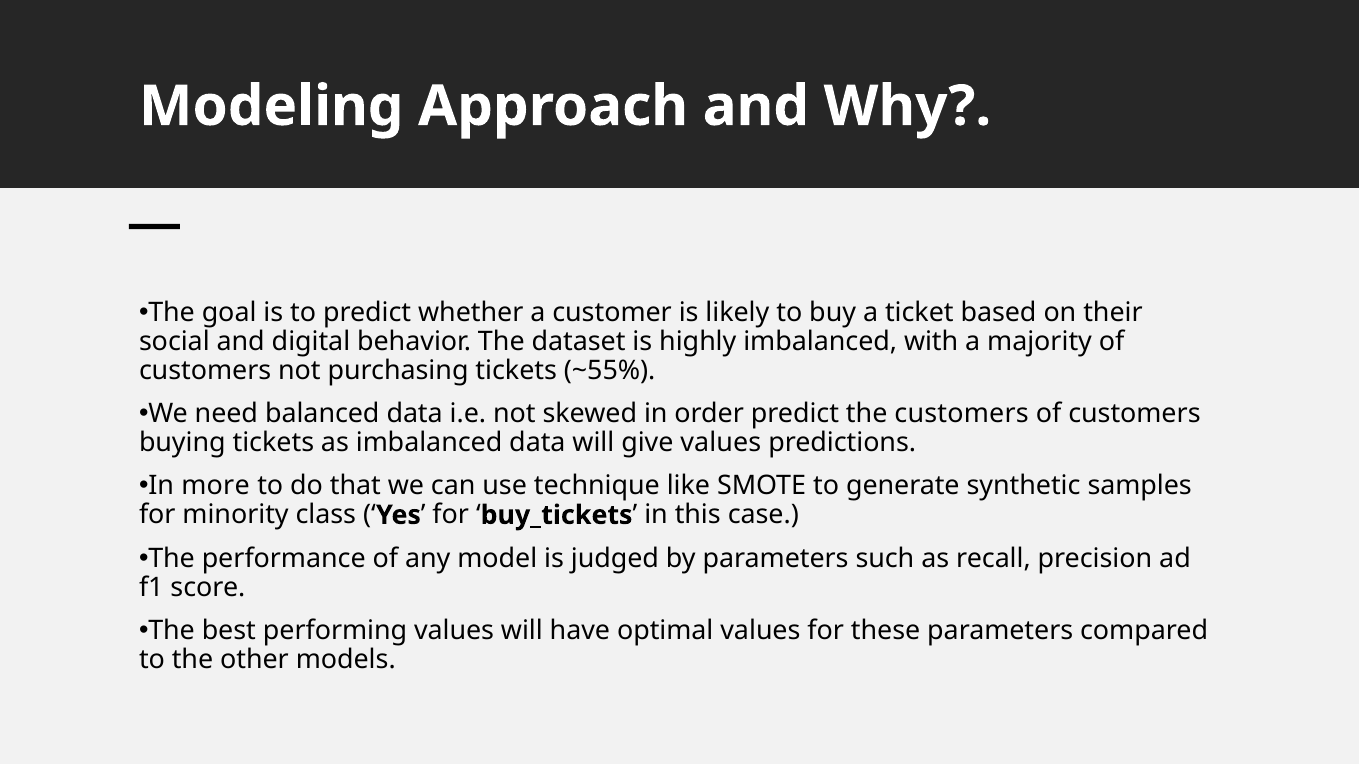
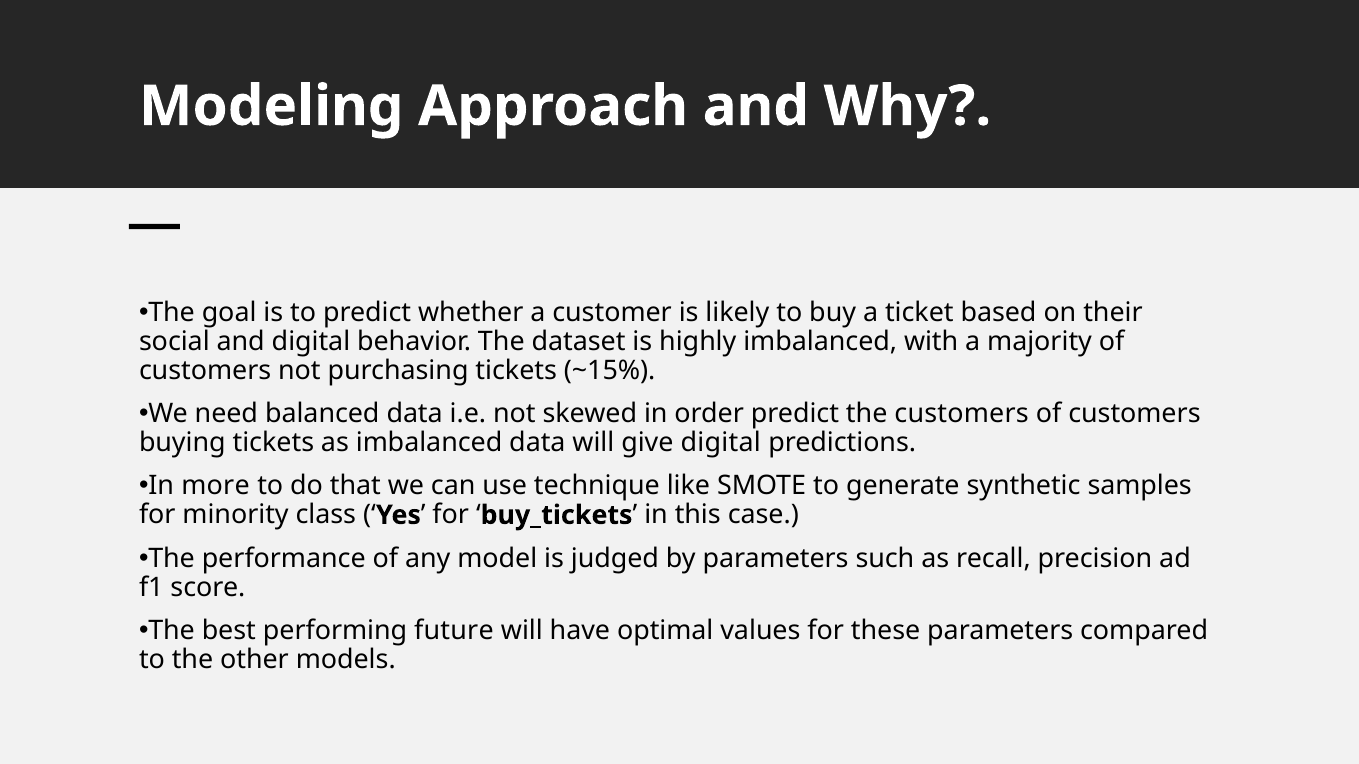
~55%: ~55% -> ~15% (610, 371)
give values: values -> digital (721, 443)
performing values: values -> future (454, 631)
